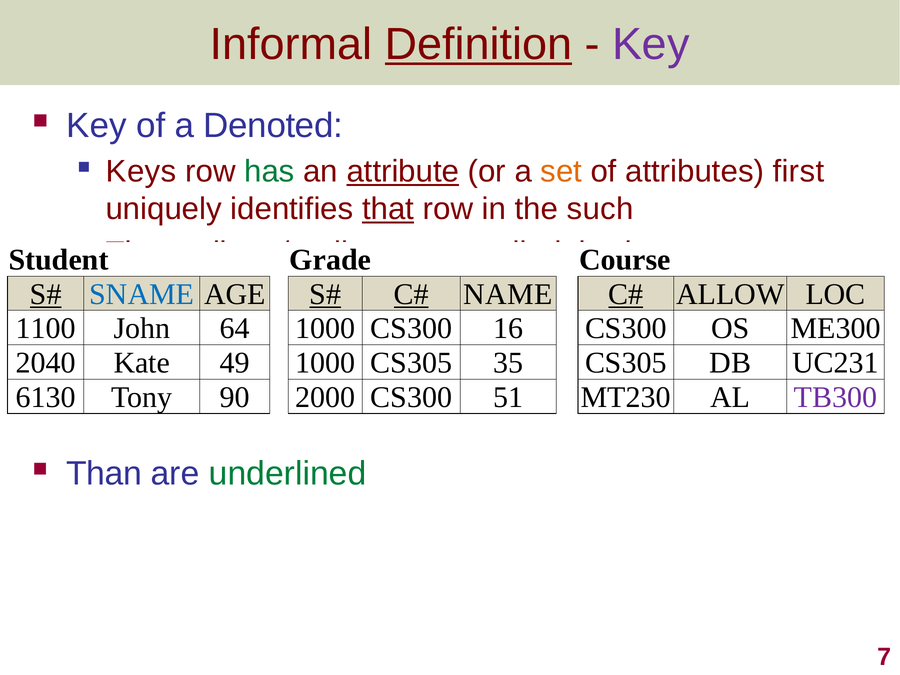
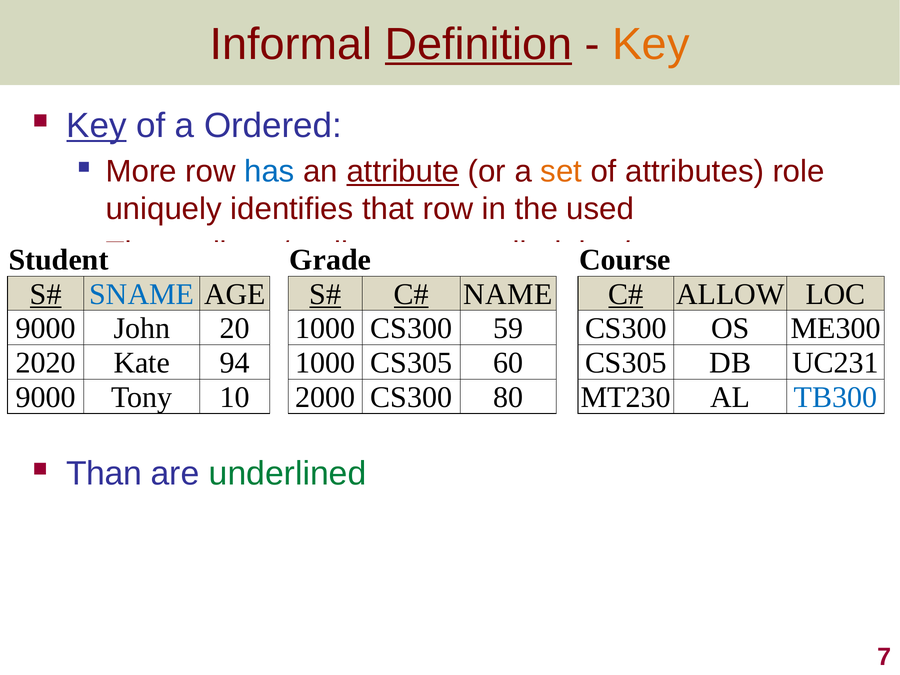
Key colour: purple -> orange (651, 45)
Key underline: none -> present (96, 126)
Denoted: Denoted -> Ordered (273, 126)
Keys: Keys -> More (141, 171)
has colour: green -> blue (269, 171)
first: first -> role (799, 171)
that underline: present -> none (388, 209)
such: such -> used (600, 209)
1100: 1100 -> 9000 (46, 328)
64: 64 -> 20 (235, 328)
16: 16 -> 59 (508, 328)
2040: 2040 -> 2020 (46, 363)
49: 49 -> 94 (235, 363)
35: 35 -> 60 (508, 363)
6130: 6130 -> 9000 (46, 397)
90: 90 -> 10 (235, 397)
51: 51 -> 80 (508, 397)
TB300 colour: purple -> blue (836, 397)
